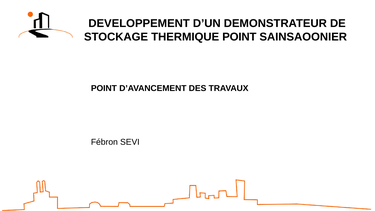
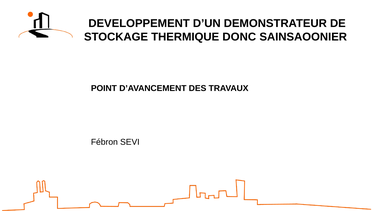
THERMIQUE POINT: POINT -> DONC (239, 37)
